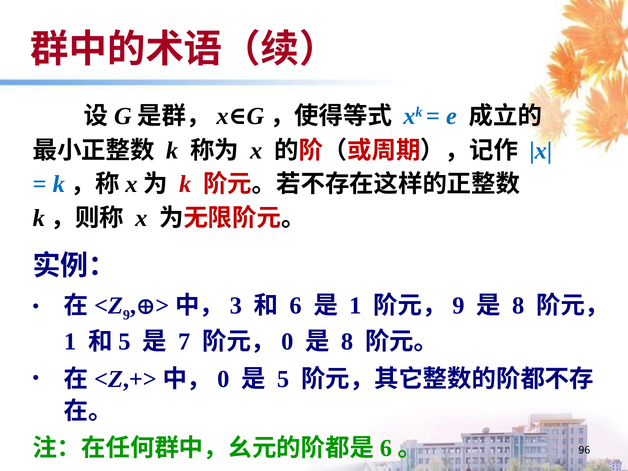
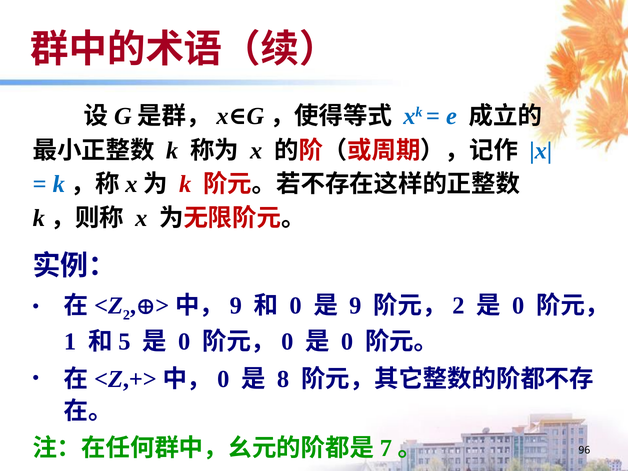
9: 9 -> 2 (126, 315)
3: 3 -> 9 (236, 306)
6: 6 -> 0 (296, 306)
1: 1 -> 9 (355, 306)
9: 9 -> 2 (458, 306)
8: 8 -> 0 (518, 306)
7: 7 -> 0 (184, 342)
8: 8 -> 0 (347, 342)
5: 5 -> 8 (283, 379)
6: 6 -> 7 (386, 448)
